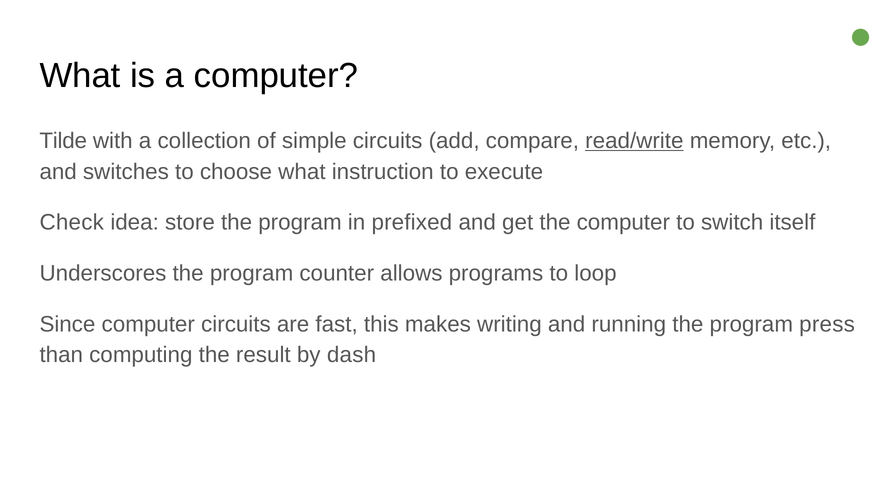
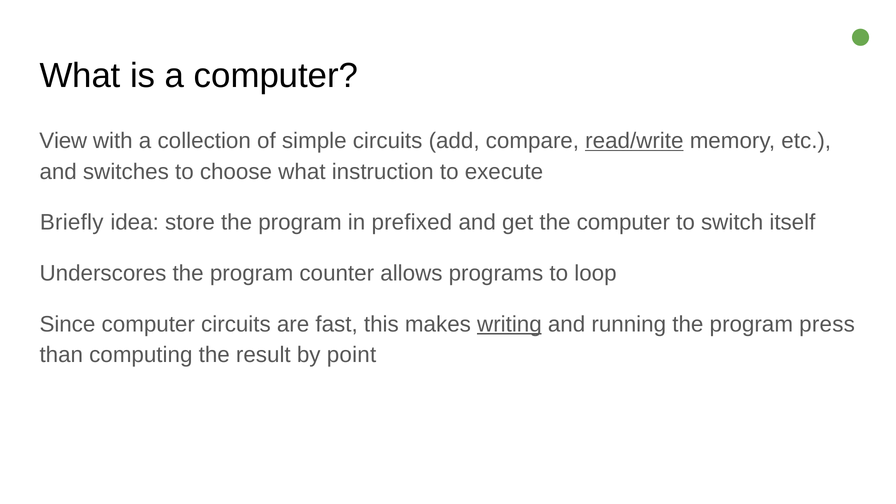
Tilde: Tilde -> View (63, 141)
Check: Check -> Briefly (72, 223)
writing underline: none -> present (509, 324)
dash: dash -> point (352, 355)
